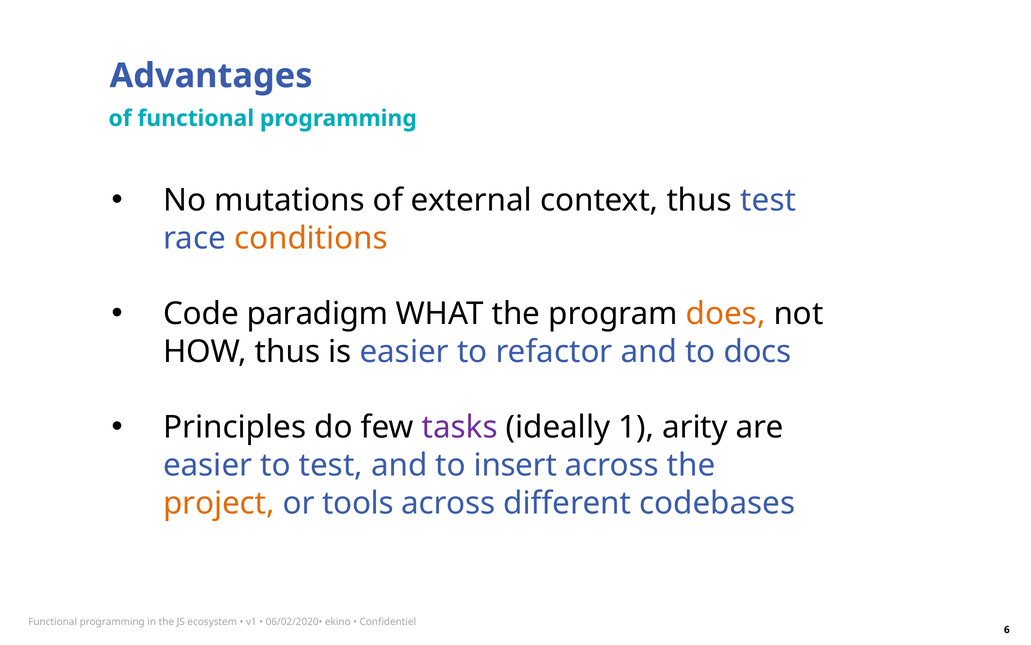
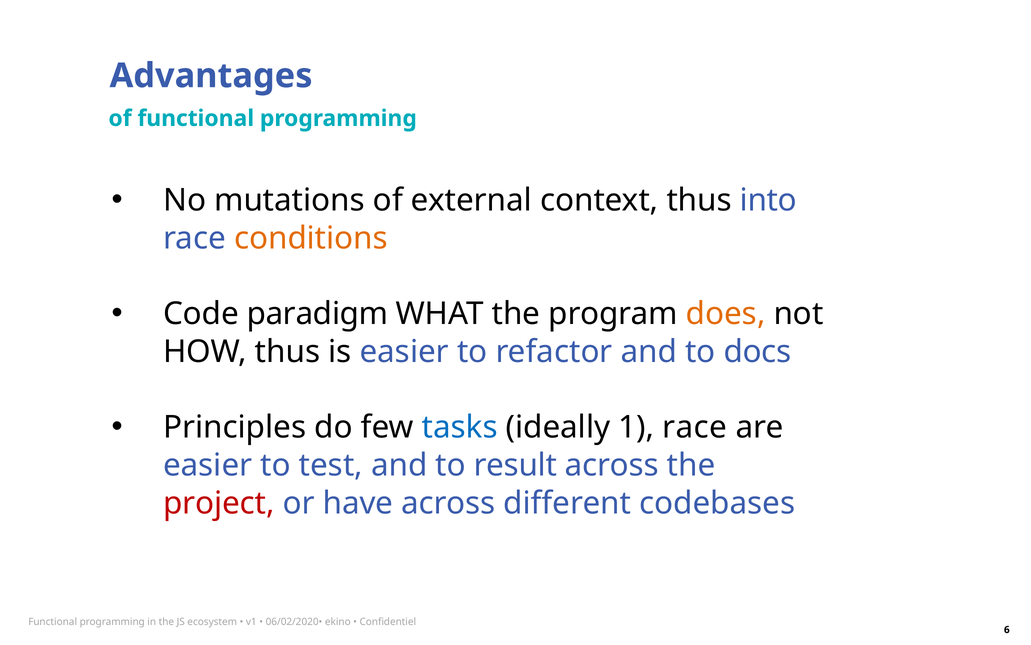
thus test: test -> into (768, 200)
tasks colour: purple -> blue (460, 427)
1 arity: arity -> race (695, 427)
insert: insert -> result (515, 465)
project colour: orange -> red (219, 503)
tools: tools -> have (358, 503)
